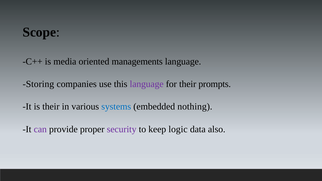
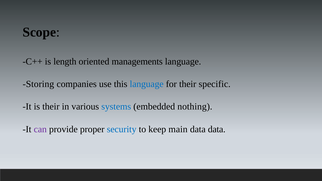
media: media -> length (65, 62)
language colour: purple -> blue (147, 84)
prompts: prompts -> specific (215, 84)
security colour: purple -> blue (122, 129)
logic: logic -> main (178, 129)
data also: also -> data (217, 129)
